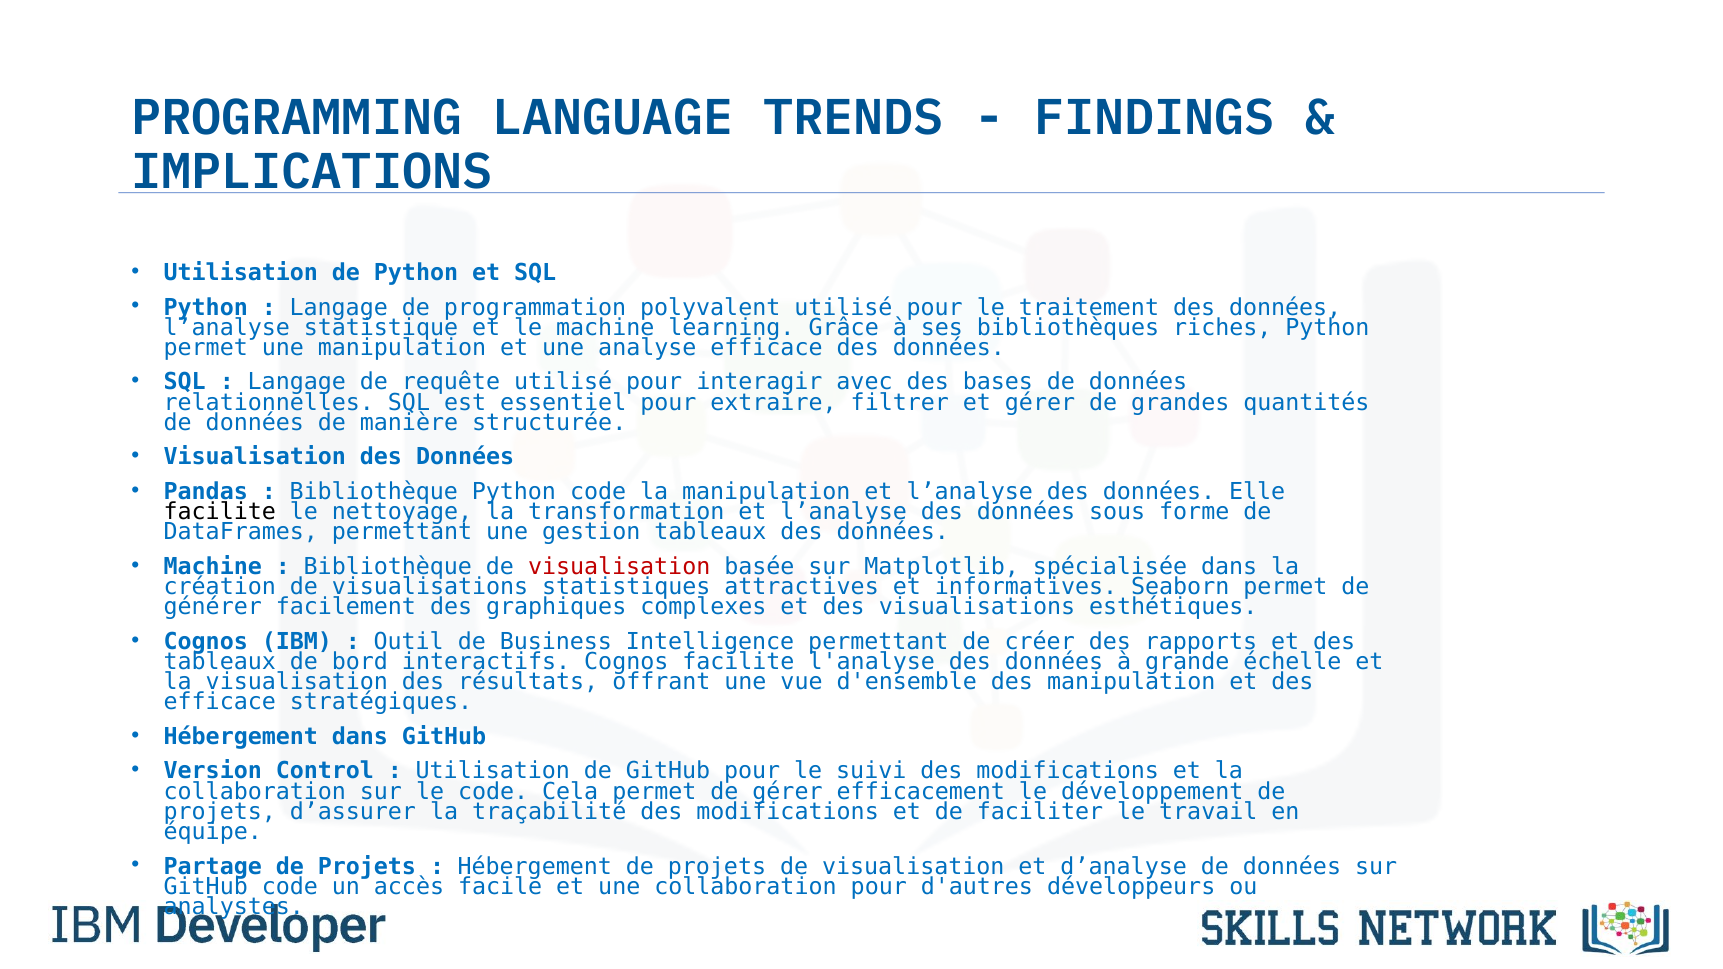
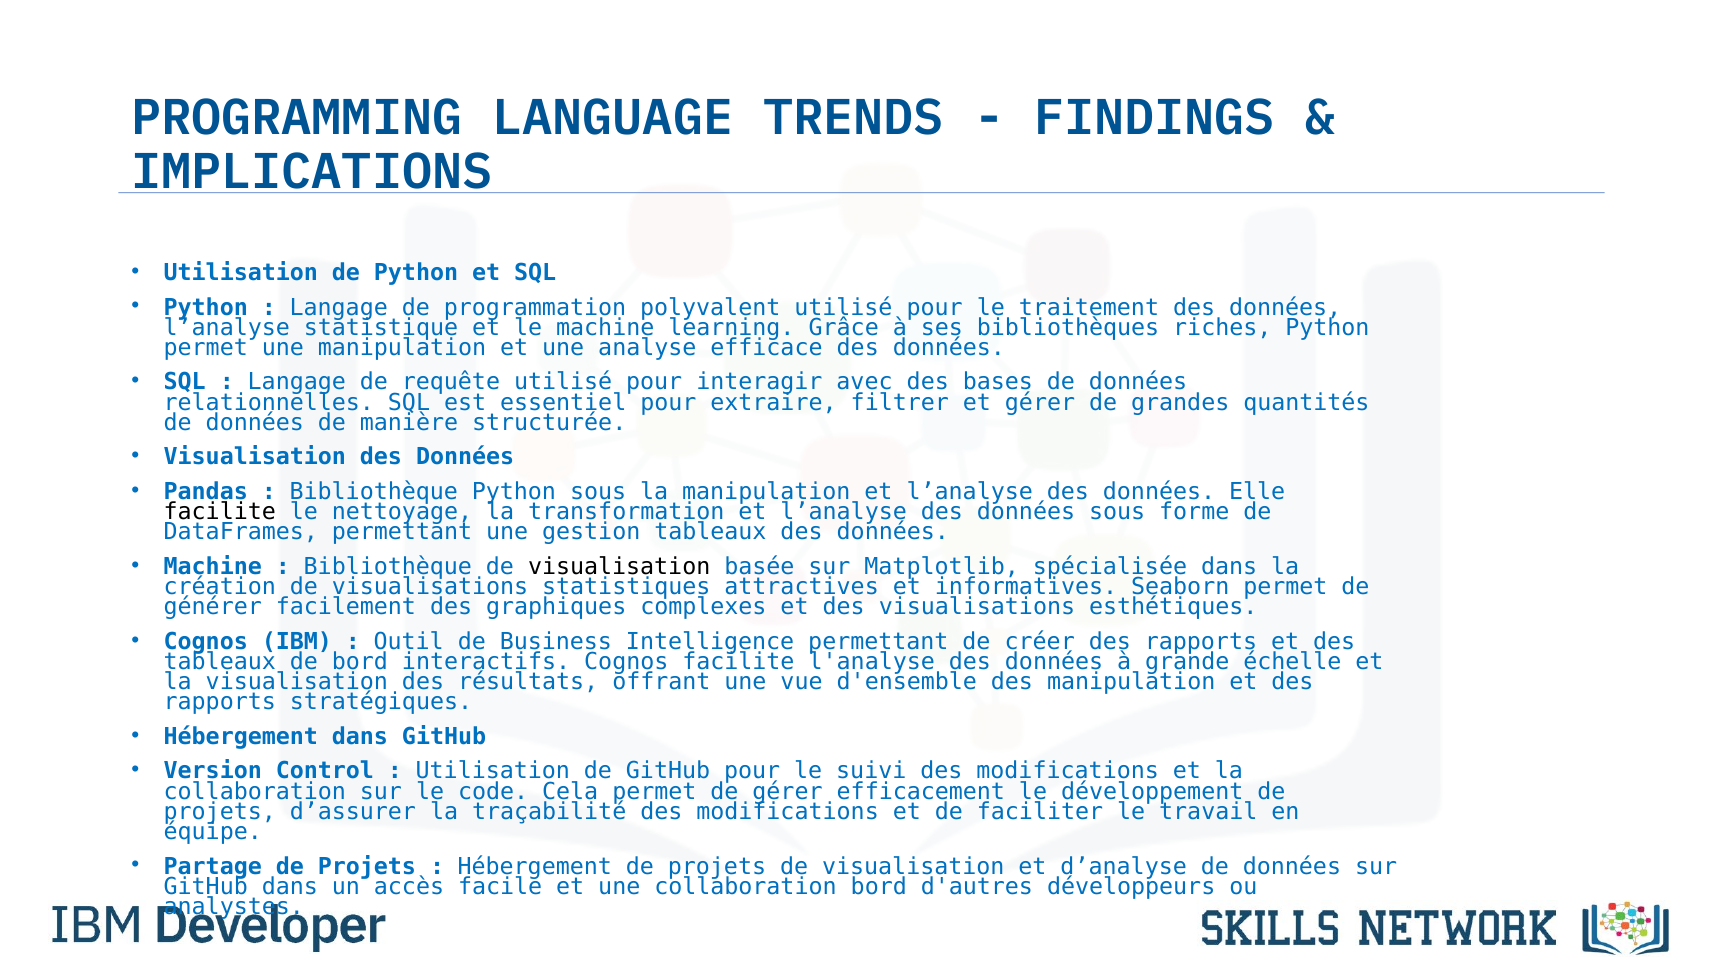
Python code: code -> sous (598, 492)
visualisation colour: red -> black (619, 567)
efficace: efficace -> rapports (220, 702)
GitHub code: code -> dans (290, 887)
collaboration pour: pour -> bord (879, 887)
